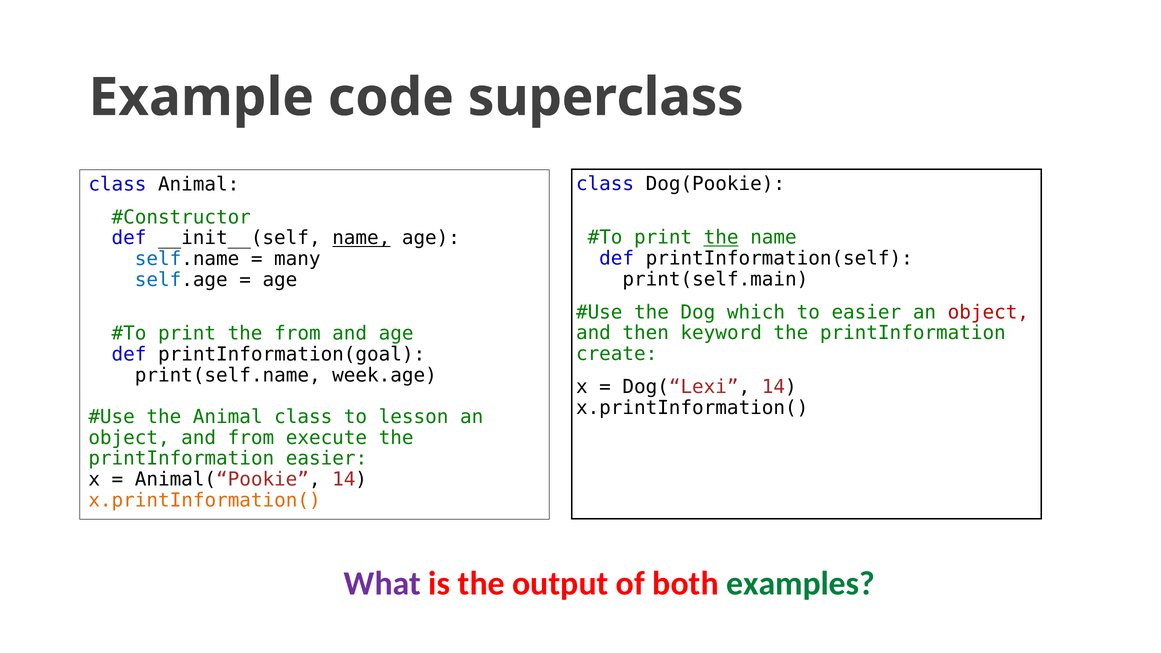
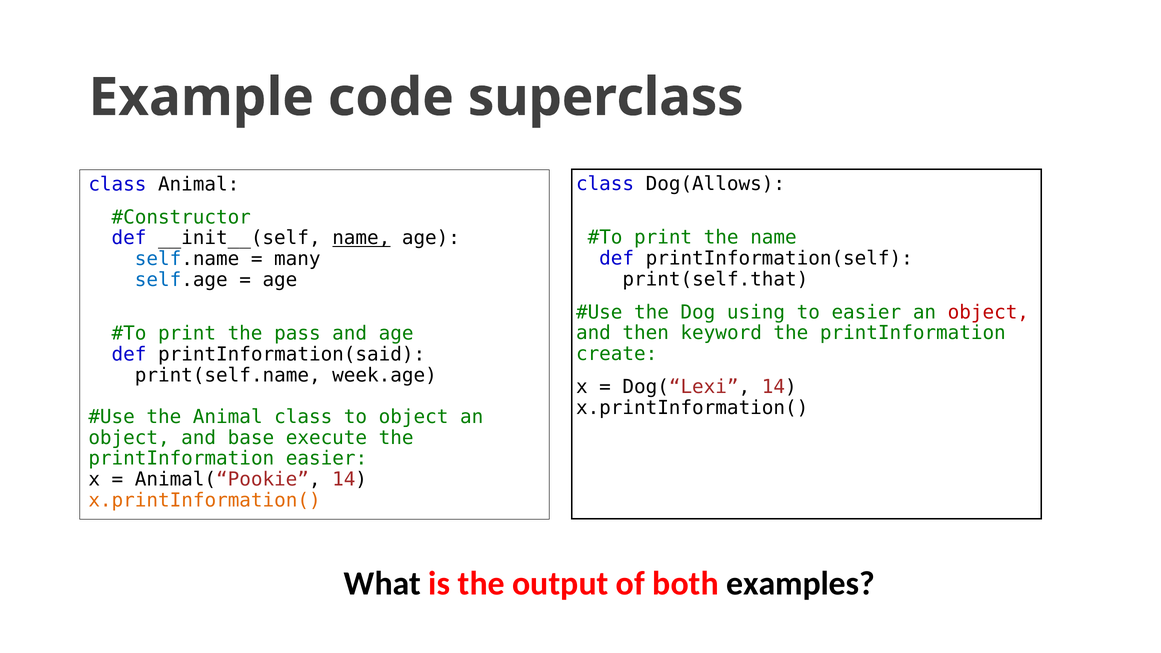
Dog(Pookie: Dog(Pookie -> Dog(Allows (715, 184)
the underline: present -> none (721, 238)
print(self.main: print(self.main -> print(self.that (715, 279)
which: which -> using (756, 312)
the from: from -> pass (297, 334)
printInformation(goal: printInformation(goal -> printInformation(said (292, 354)
to lesson: lesson -> object (414, 417)
and from: from -> base (251, 438)
What colour: purple -> black (382, 584)
examples colour: green -> black (801, 584)
